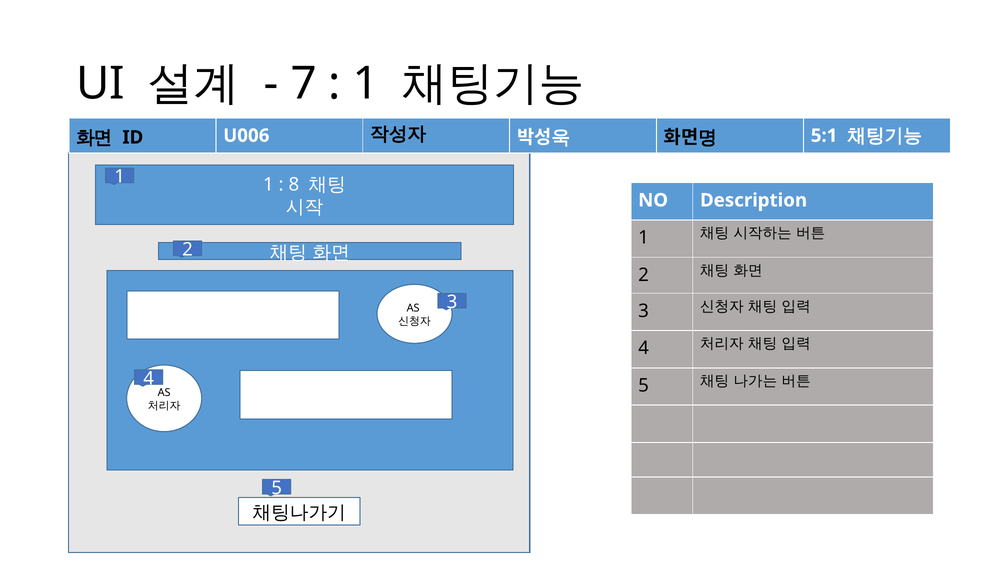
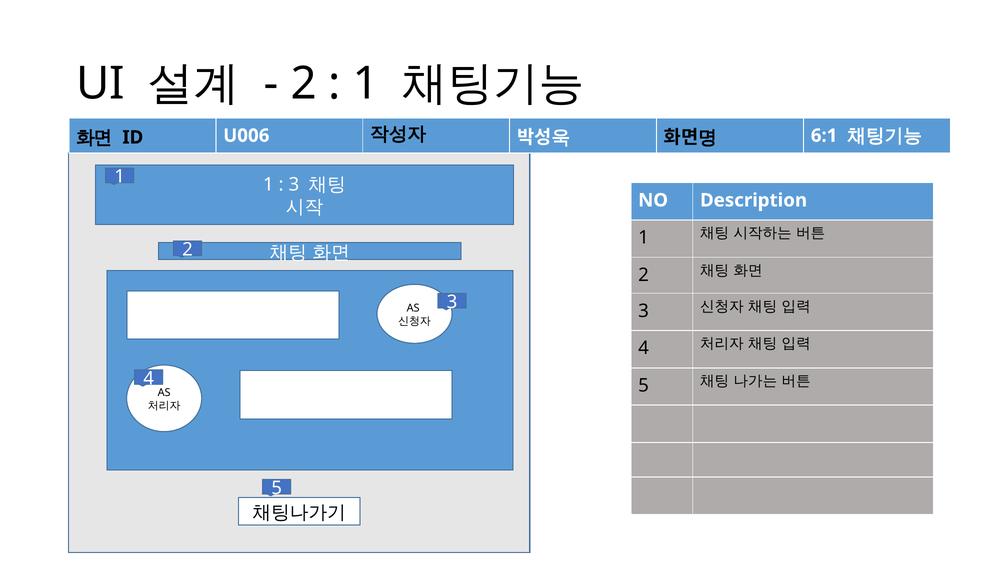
7: 7 -> 2 (304, 84)
5:1: 5:1 -> 6:1 (824, 136)
8: 8 -> 3 (294, 185)
